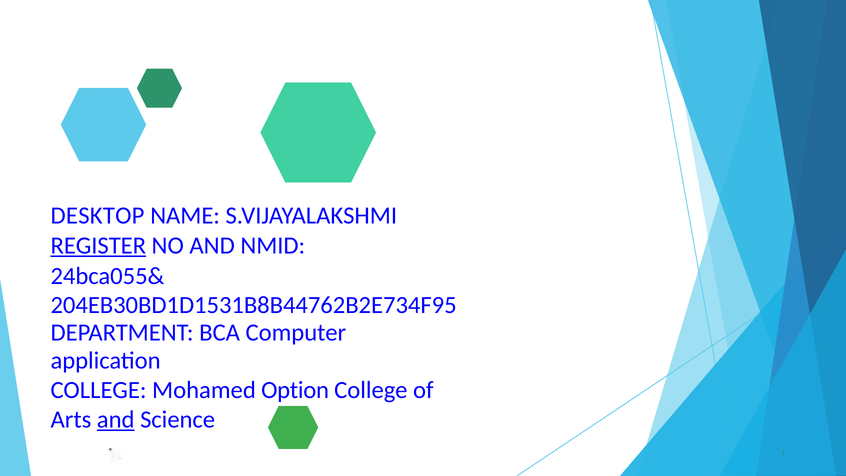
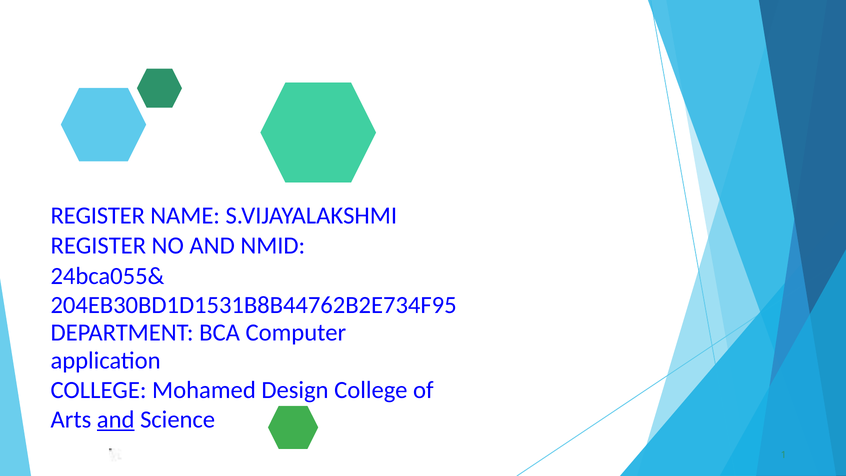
DESKTOP: DESKTOP -> REGISTER (98, 215)
REGISTER underline: present -> none (98, 246)
Option: Option -> Design (295, 390)
